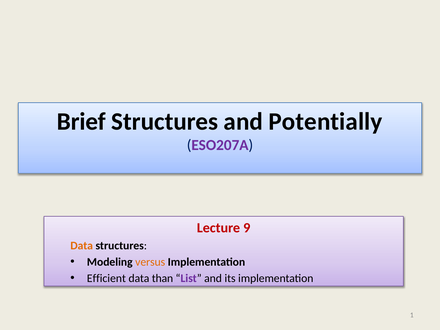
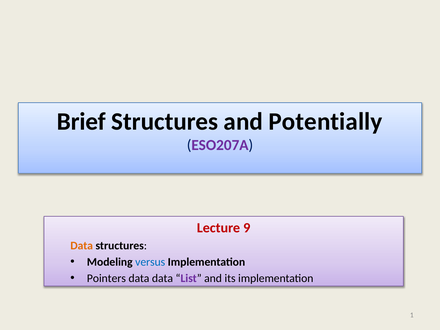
versus colour: orange -> blue (150, 262)
Efficient: Efficient -> Pointers (106, 278)
data than: than -> data (162, 278)
